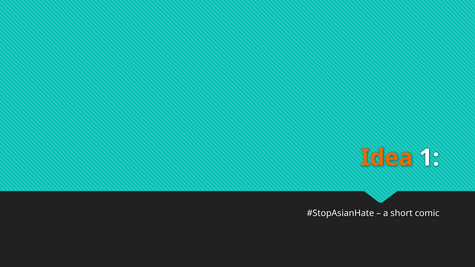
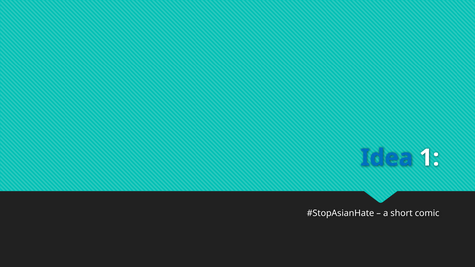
Idea colour: orange -> blue (387, 158)
